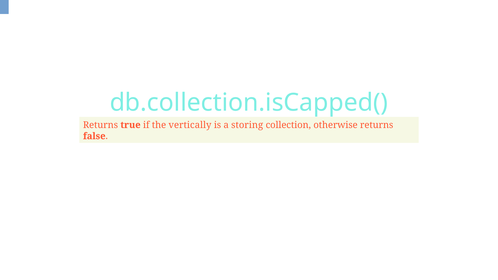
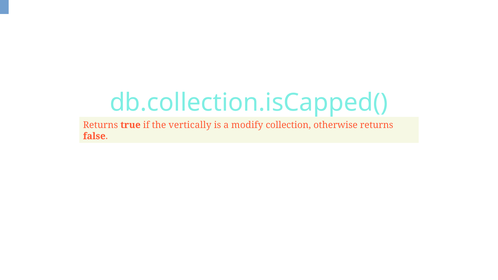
storing: storing -> modify (247, 125)
